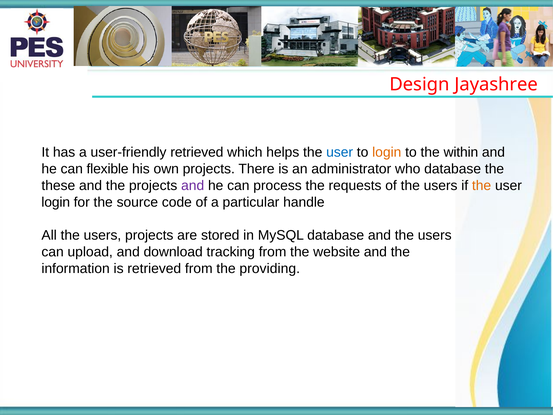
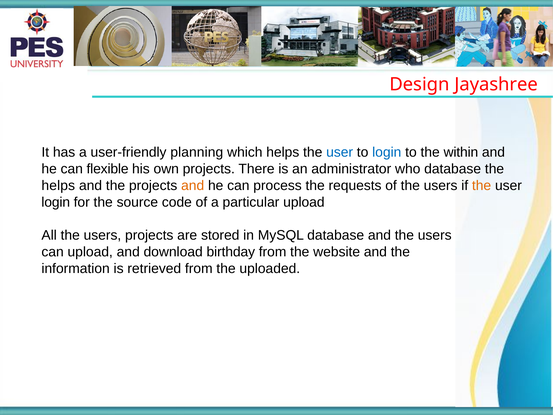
user-friendly retrieved: retrieved -> planning (197, 152)
login colour: orange -> blue (387, 152)
these: these -> helps (58, 186)
and colour: purple -> orange (193, 186)
particular handle: handle -> upload (304, 202)
tracking: tracking -> birthday (231, 252)
providing: providing -> uploaded (270, 268)
